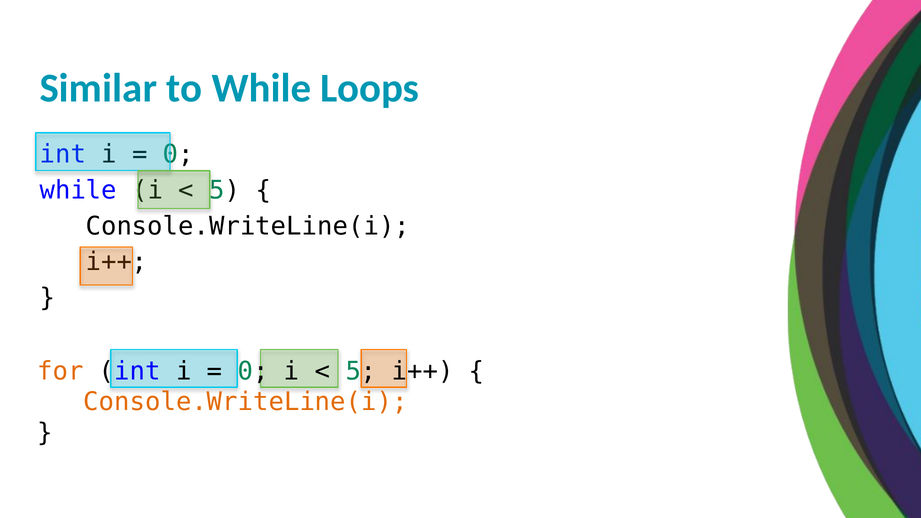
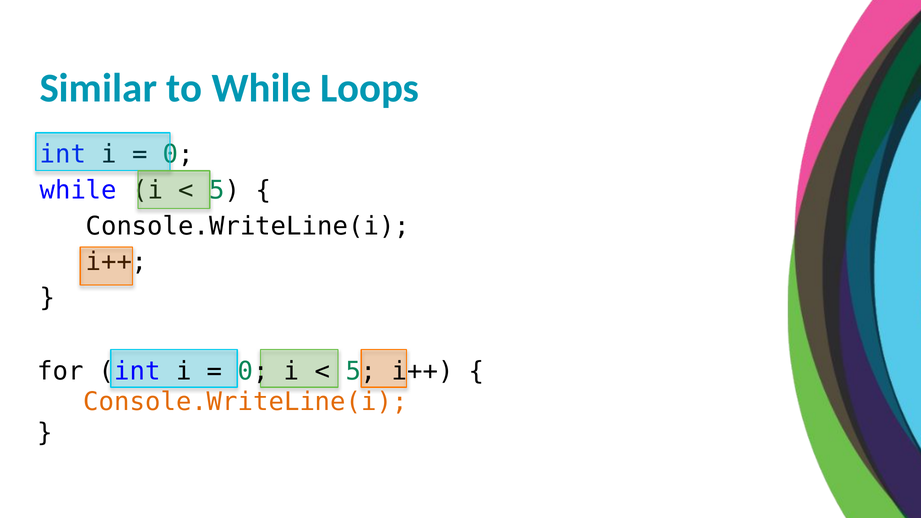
for colour: orange -> black (61, 371)
